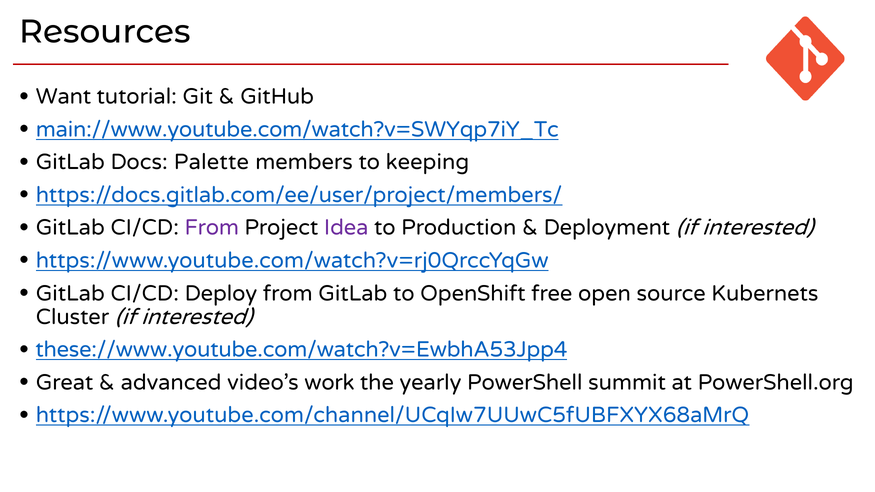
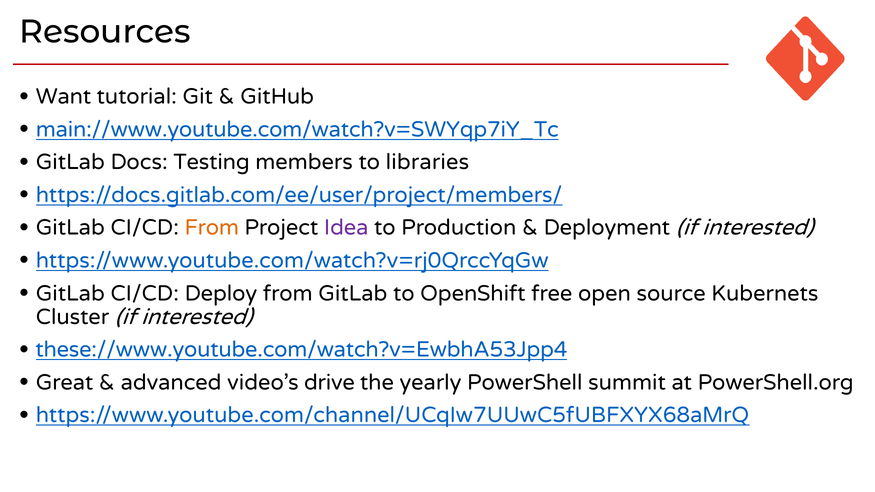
Palette: Palette -> Testing (212, 162)
keeping: keeping -> libraries (427, 162)
From colour: purple -> orange (212, 228)
work: work -> drive (329, 383)
